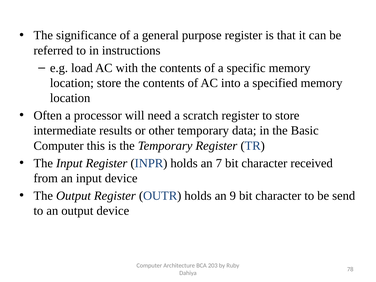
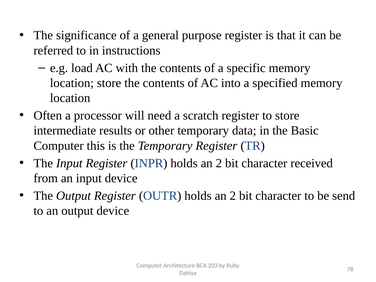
INPR holds an 7: 7 -> 2 (219, 163)
OUTR holds an 9: 9 -> 2 (233, 196)
